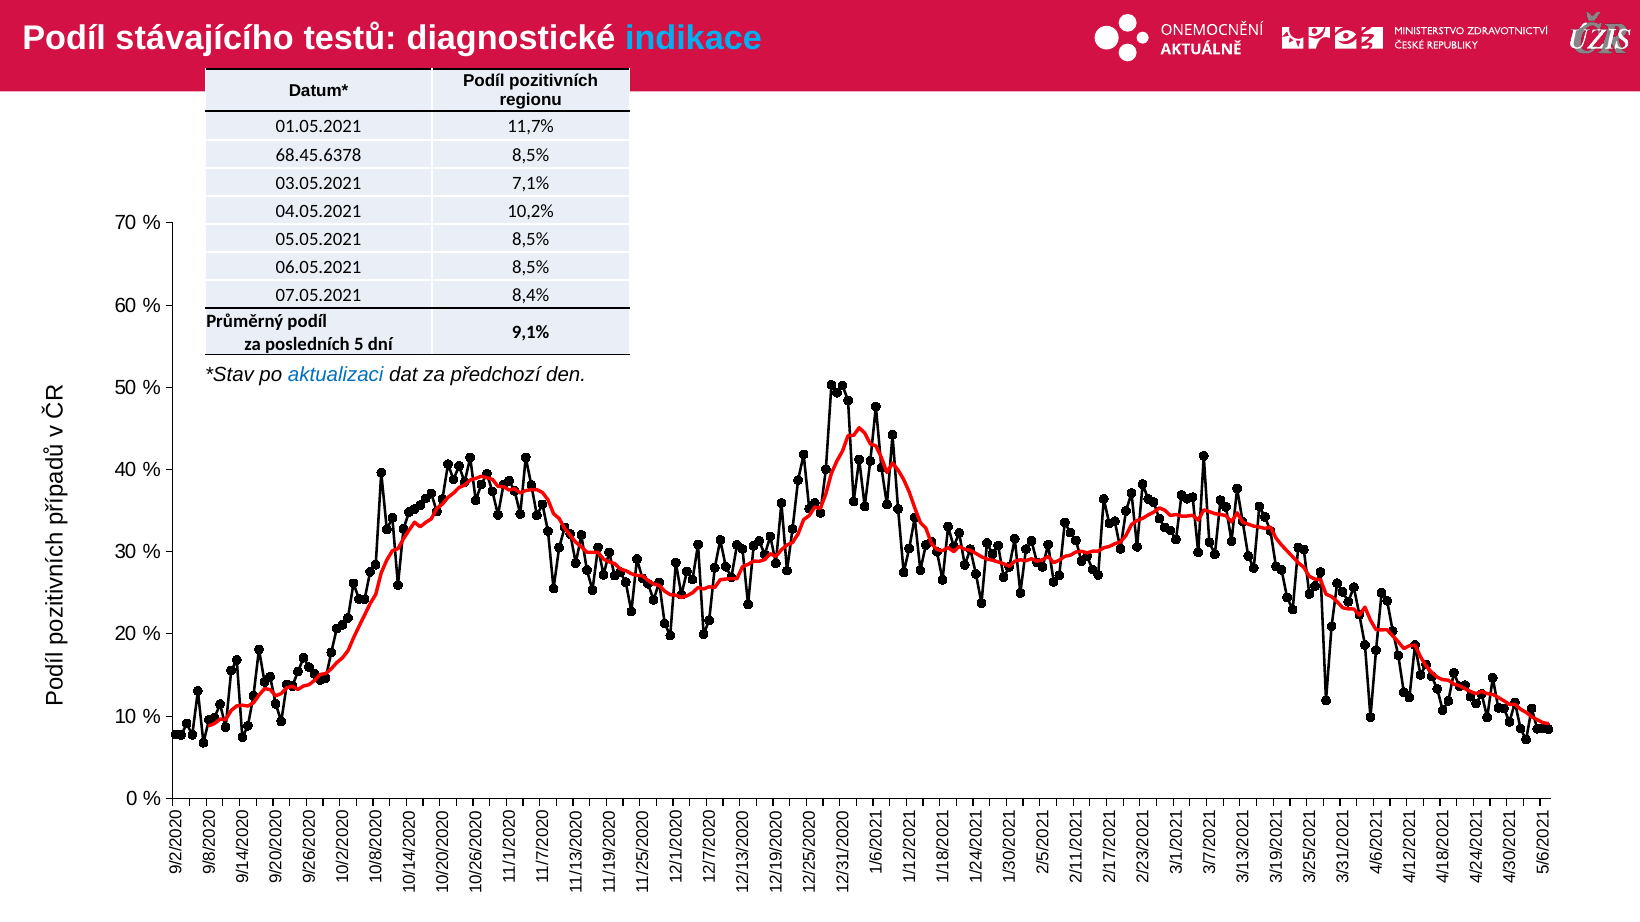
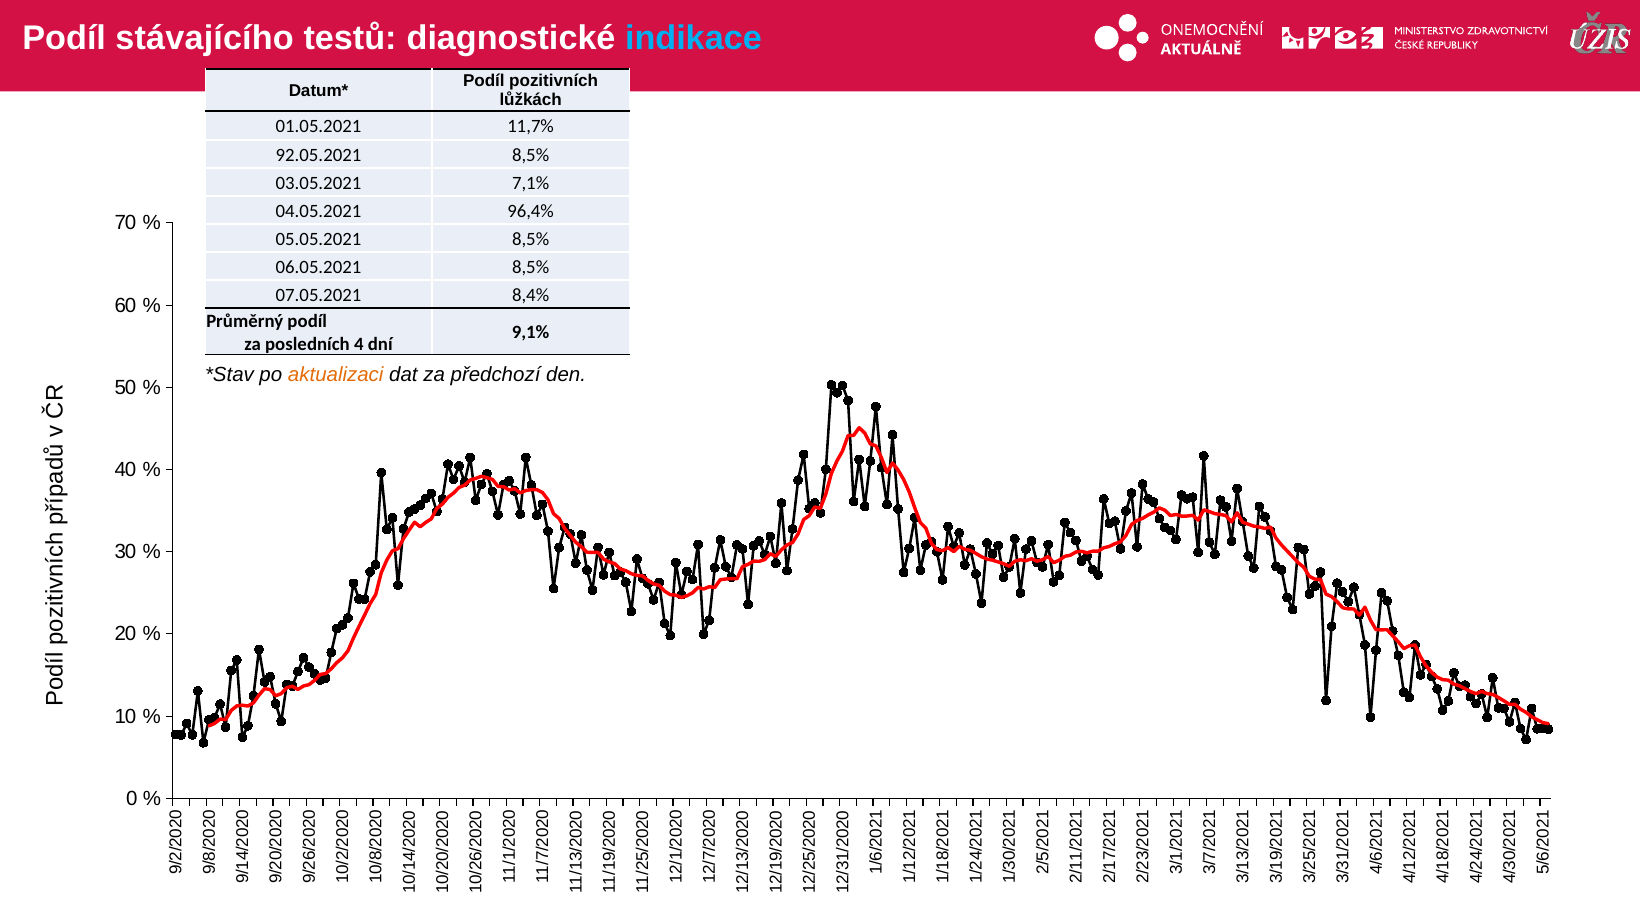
regionu: regionu -> lůžkách (531, 100)
68.45.6378: 68.45.6378 -> 92.05.2021 (318, 155)
10,2%: 10,2% -> 96,4% (531, 211)
posledních 5: 5 -> 4 (359, 344)
aktualizaci colour: blue -> orange (336, 375)
